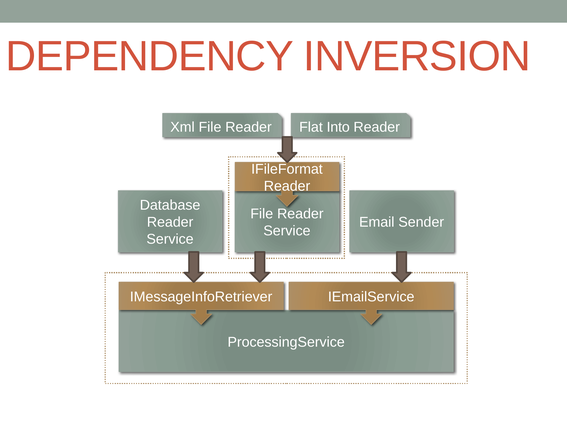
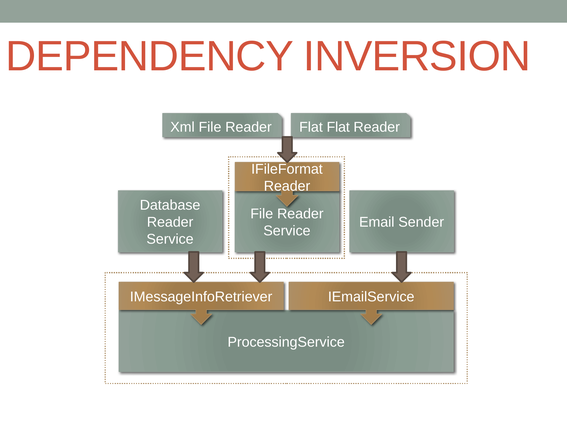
Flat Into: Into -> Flat (338, 127)
